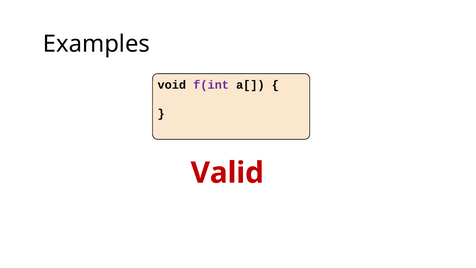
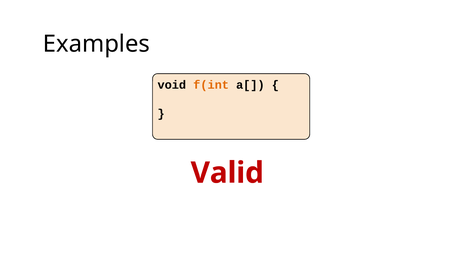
f(int colour: purple -> orange (211, 85)
